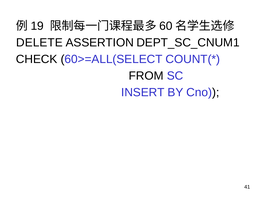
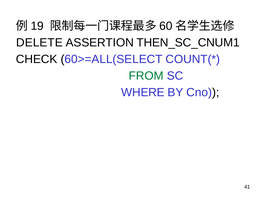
DEPT_SC_CNUM1: DEPT_SC_CNUM1 -> THEN_SC_CNUM1 (188, 42)
FROM colour: black -> green (146, 76)
INSERT: INSERT -> WHERE (143, 92)
